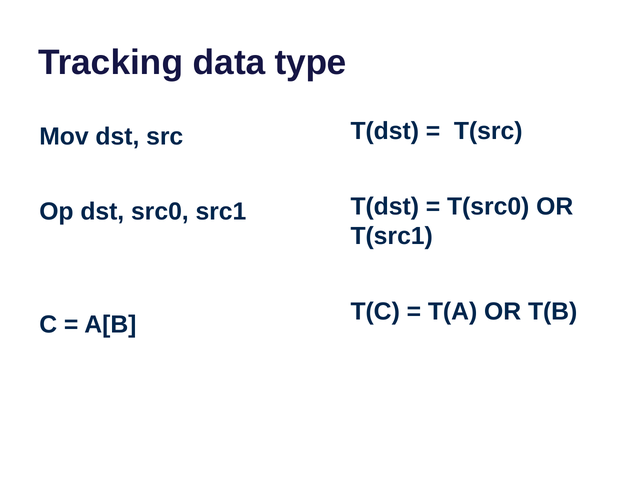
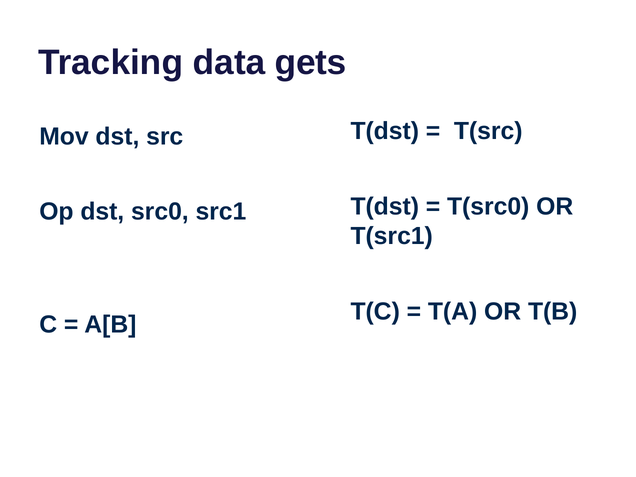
type: type -> gets (311, 62)
